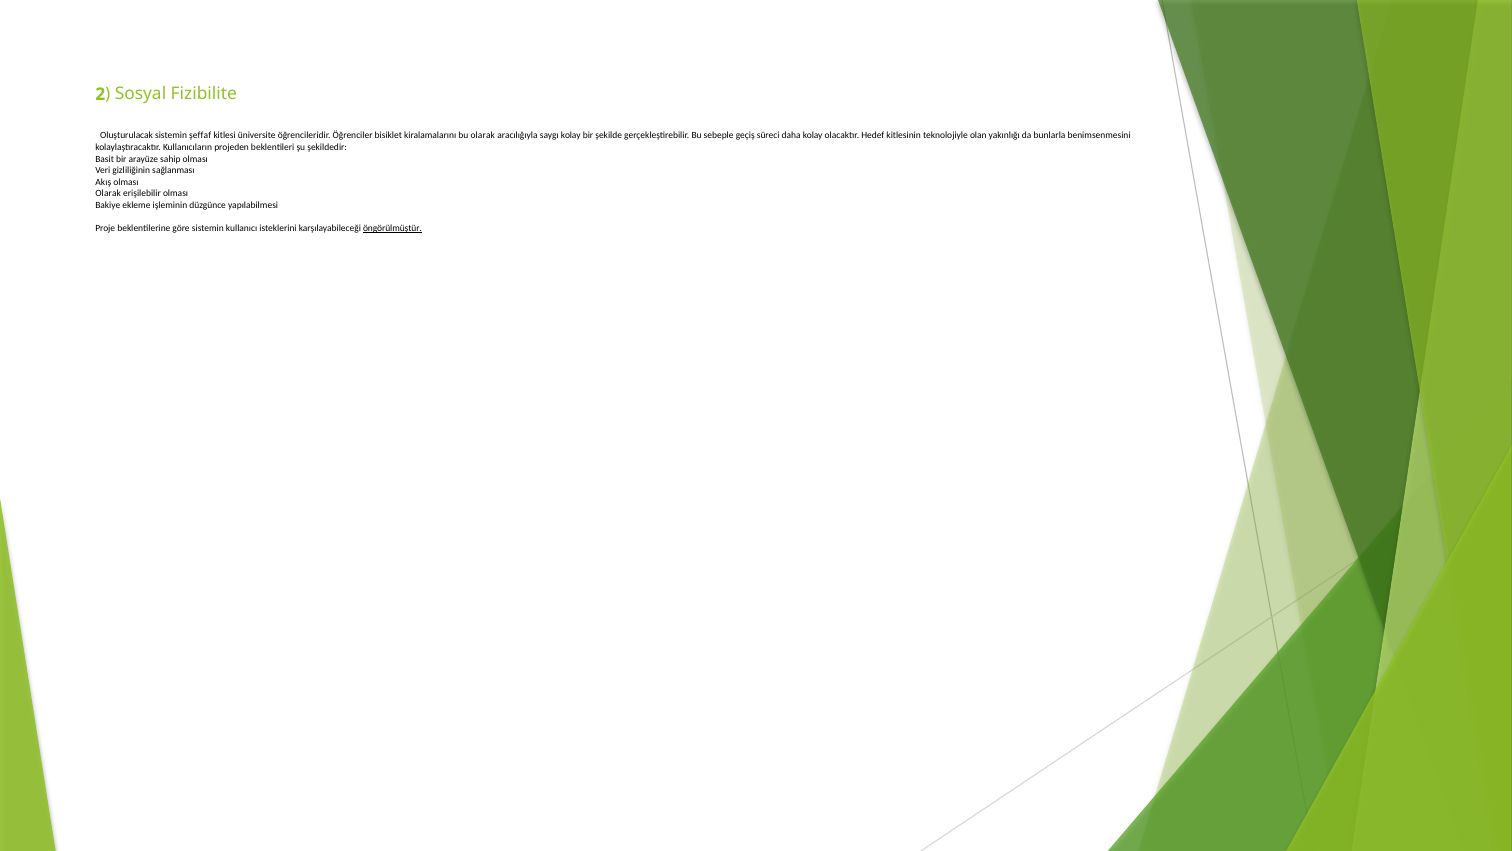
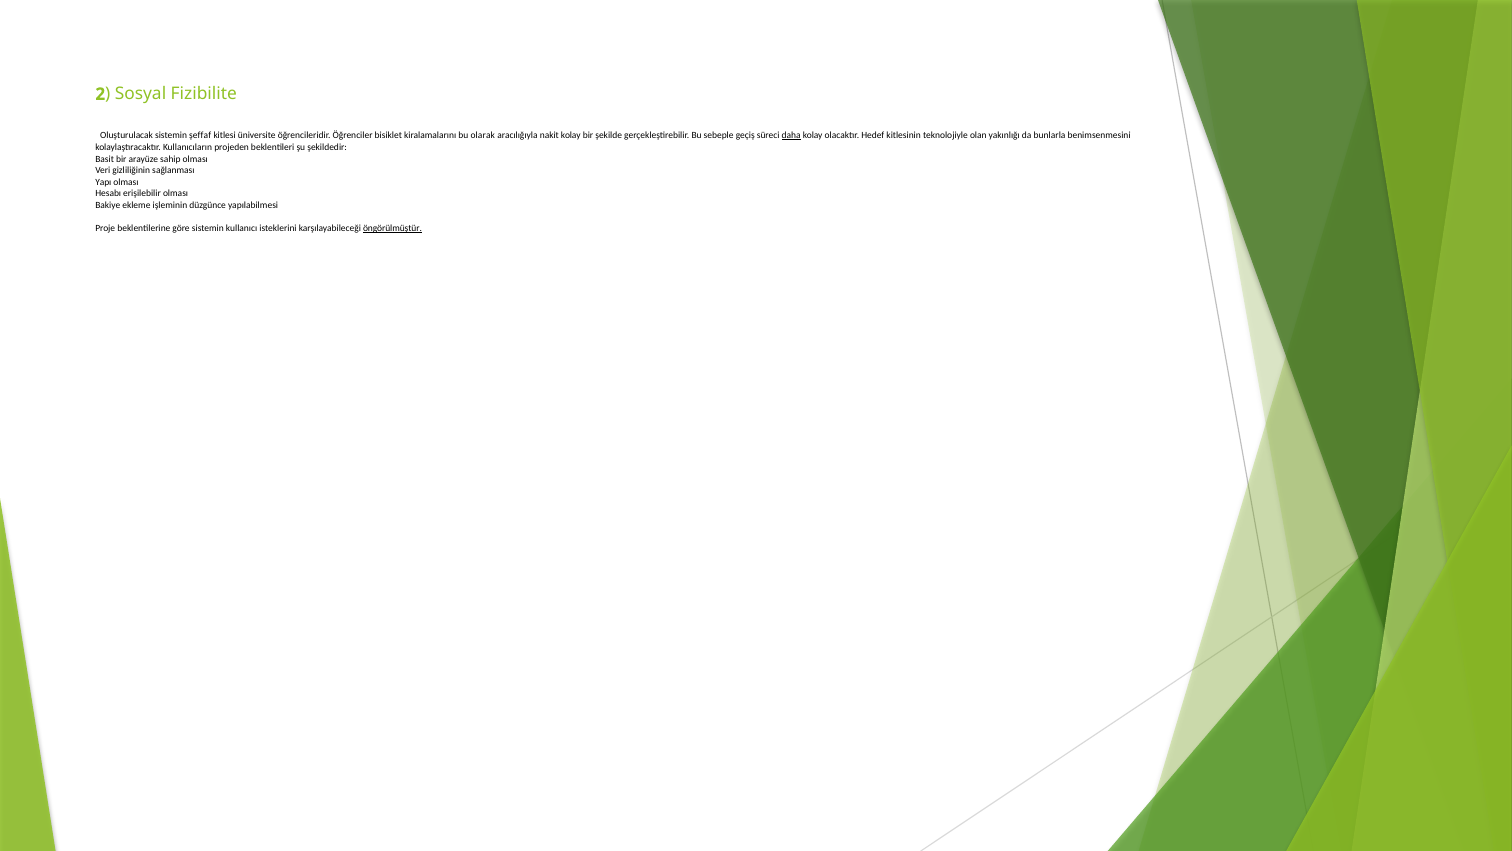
saygı: saygı -> nakit (549, 135)
daha underline: none -> present (791, 135)
Akış: Akış -> Yapı (103, 182)
Olarak: Olarak -> Hesabı (108, 193)
